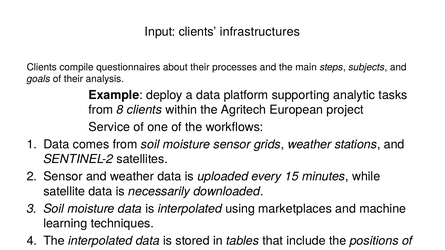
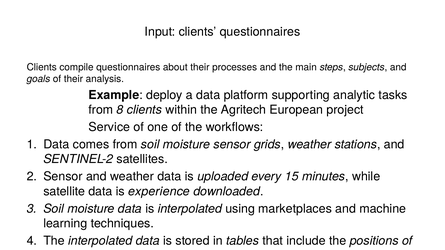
clients infrastructures: infrastructures -> questionnaires (260, 32)
necessarily: necessarily -> experience (159, 192)
